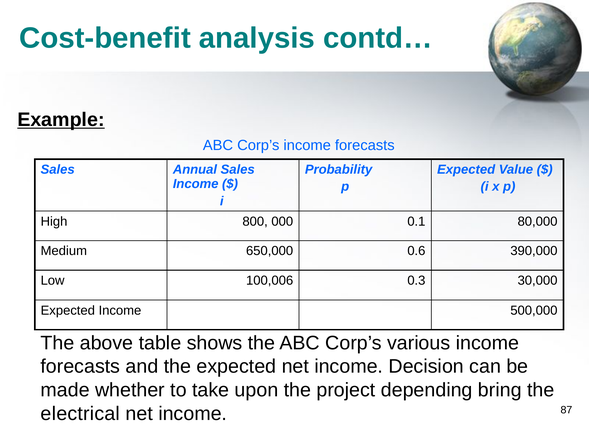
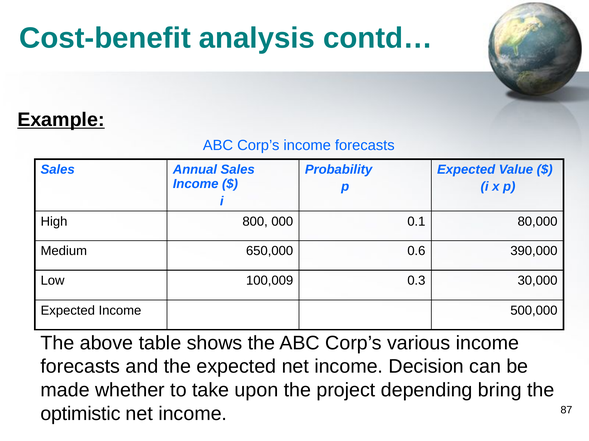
100,006: 100,006 -> 100,009 (270, 281)
electrical: electrical -> optimistic (80, 414)
